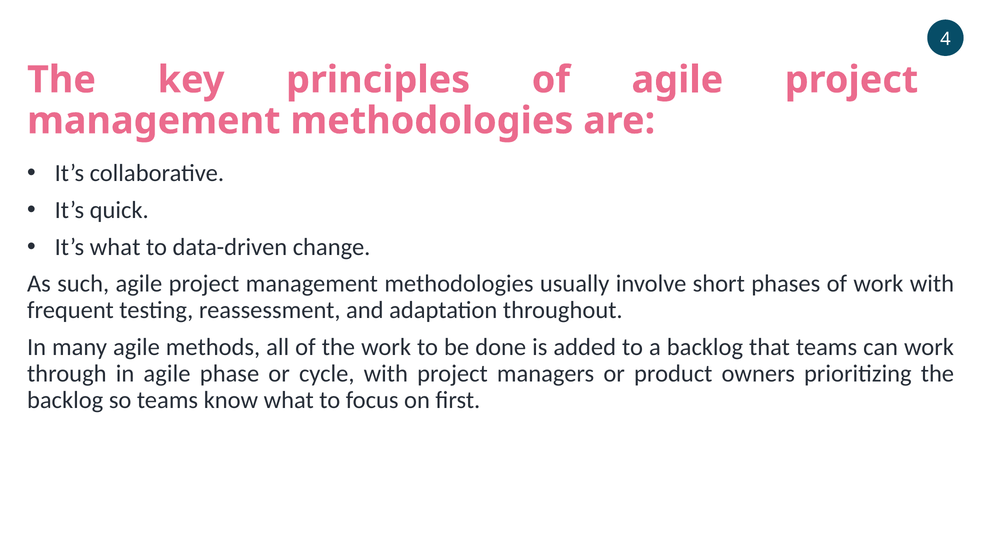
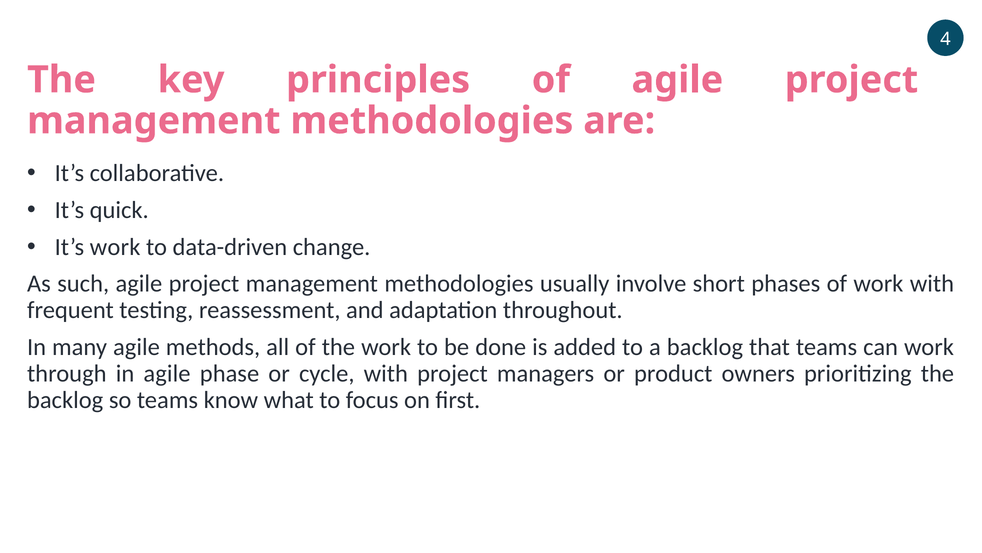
It’s what: what -> work (115, 247)
